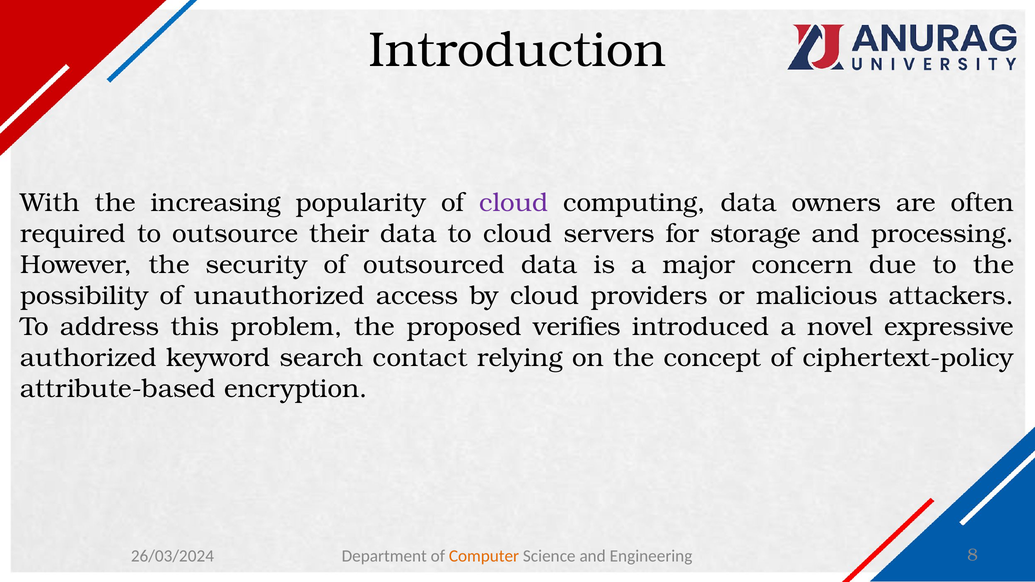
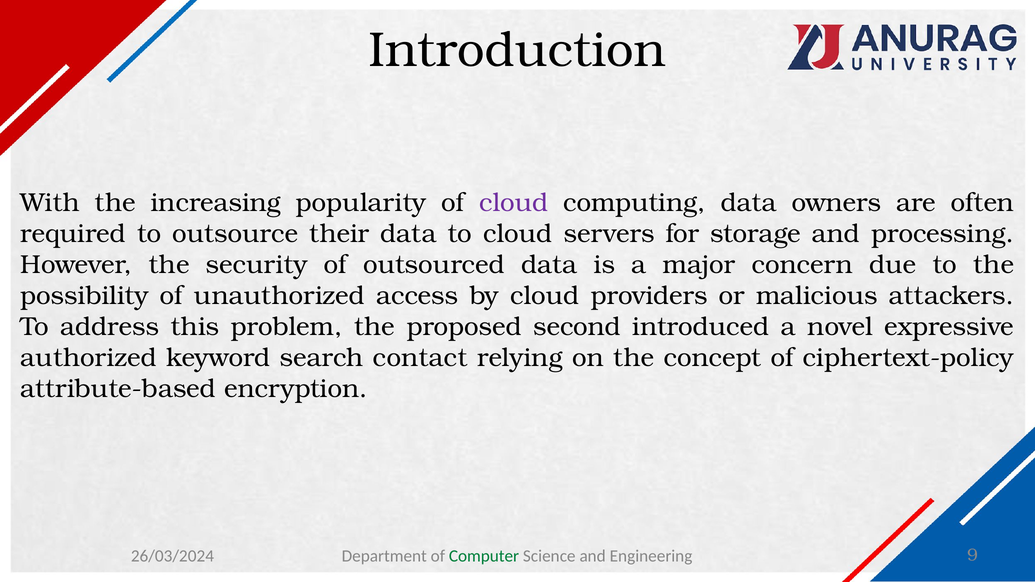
verifies: verifies -> second (577, 327)
Computer colour: orange -> green (484, 556)
8: 8 -> 9 (973, 555)
